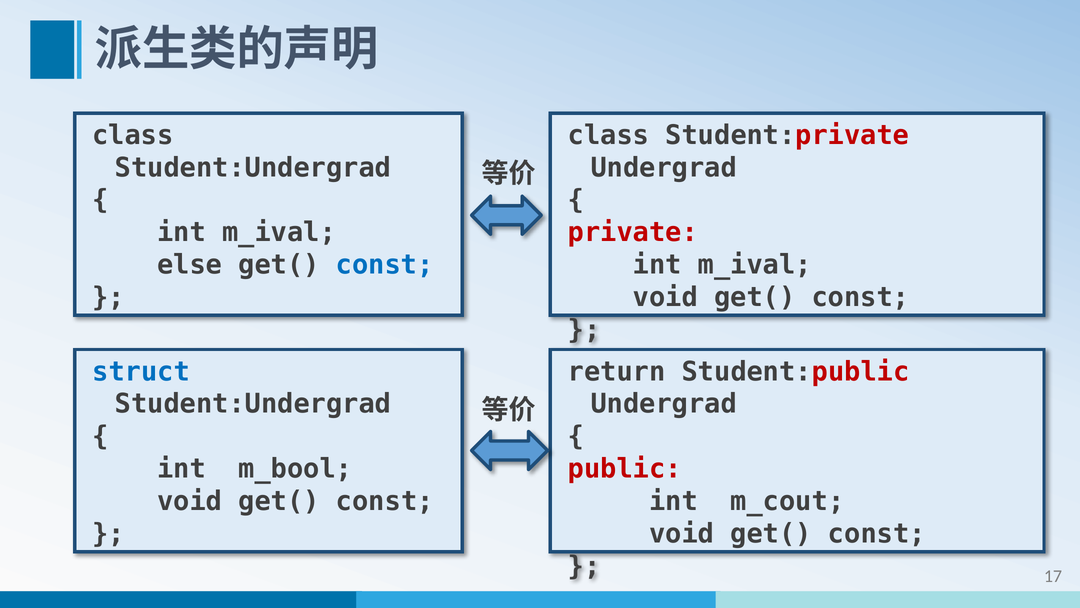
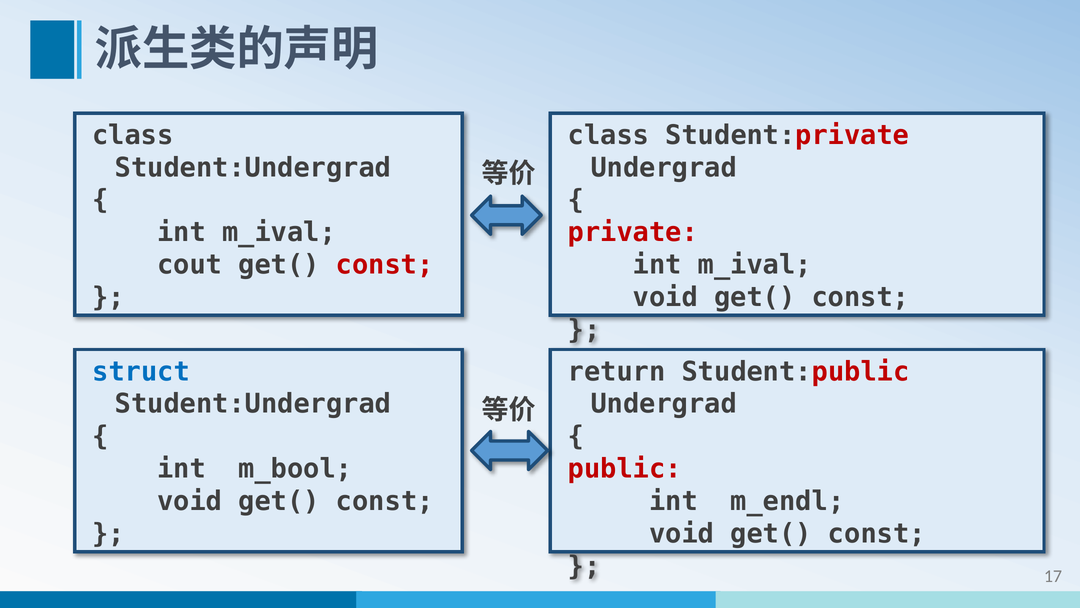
else: else -> cout (190, 265)
const colour: blue -> red (385, 265)
m_cout: m_cout -> m_endl (787, 501)
